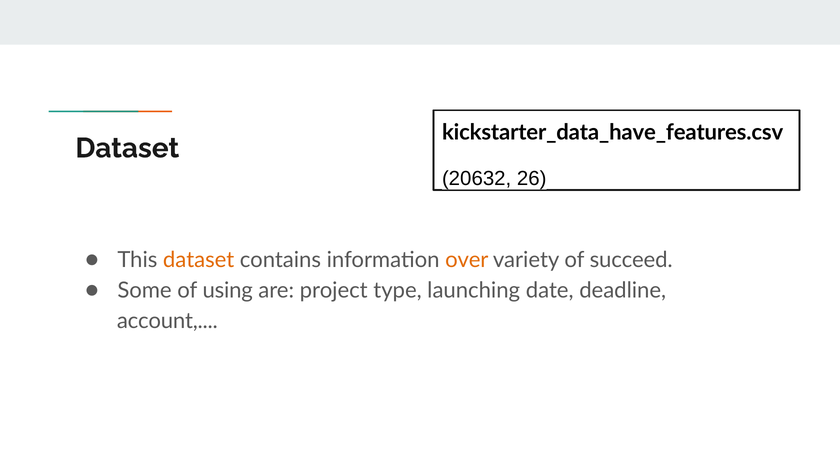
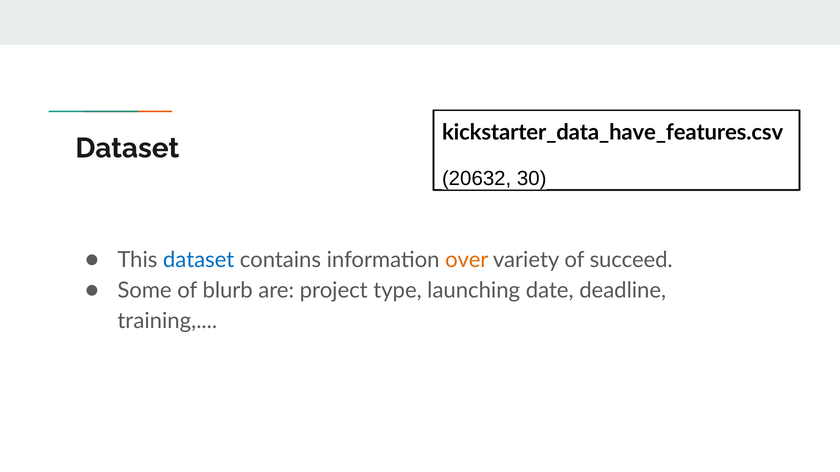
26: 26 -> 30 (532, 179)
dataset colour: orange -> blue (199, 260)
using: using -> blurb (228, 291)
account: account -> training (167, 321)
